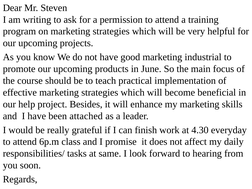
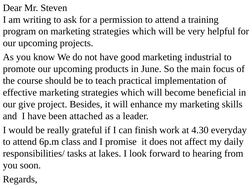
help: help -> give (27, 104)
same: same -> lakes (110, 154)
